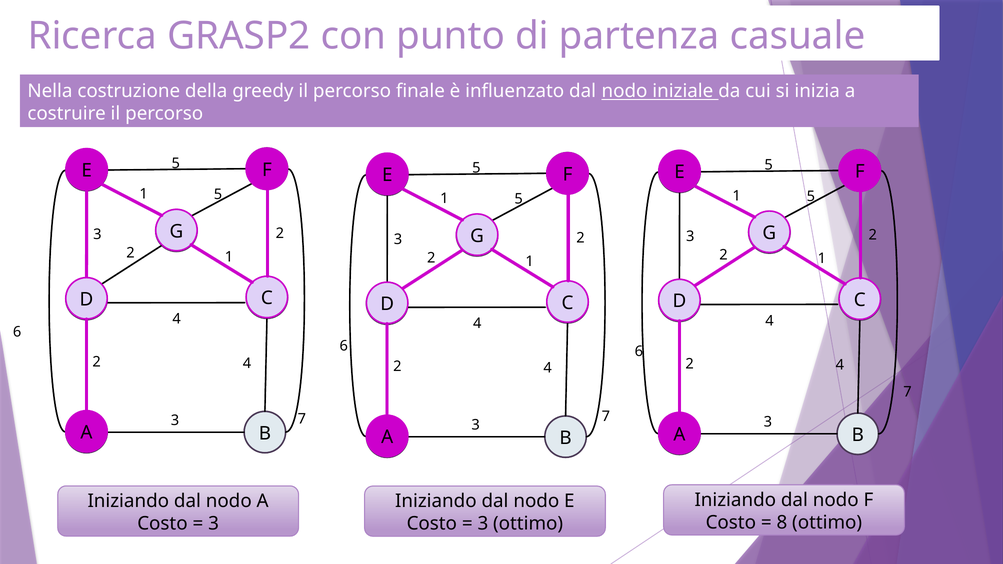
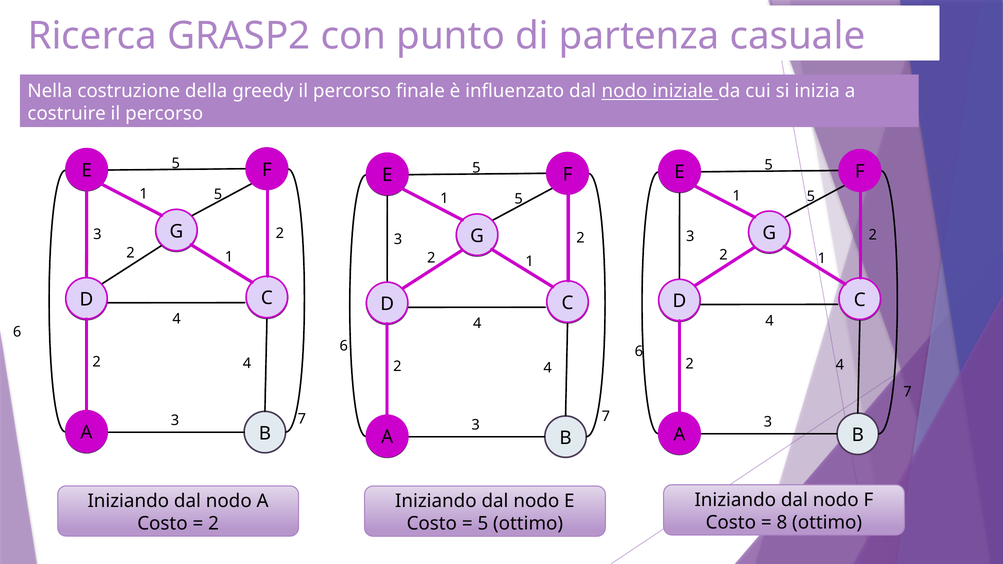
3: 3 -> 2 (214, 524)
3: 3 -> 5 (483, 524)
